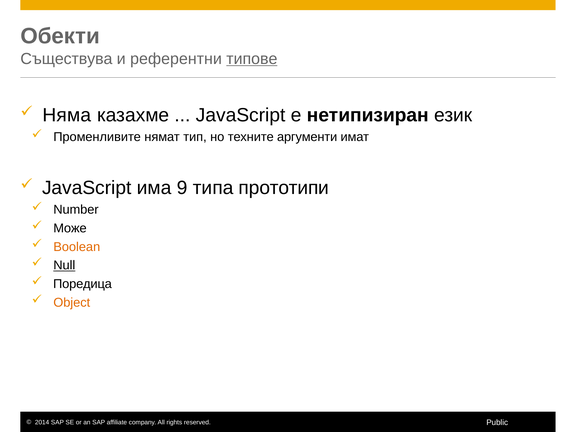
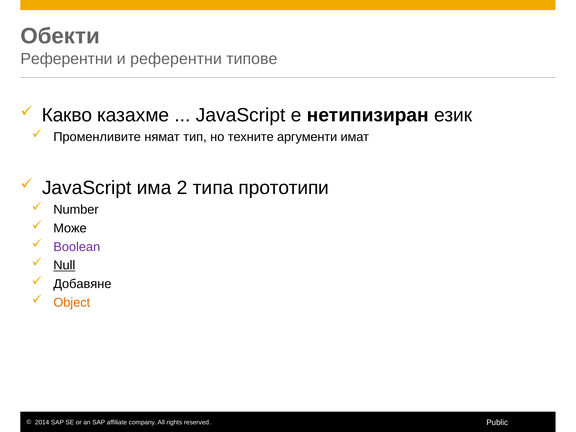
Съществува: Съществува -> Референтни (66, 59)
типове underline: present -> none (252, 59)
Няма: Няма -> Какво (67, 115)
9: 9 -> 2 (182, 188)
Boolean colour: orange -> purple (77, 247)
Поредица: Поредица -> Добавяне (82, 284)
